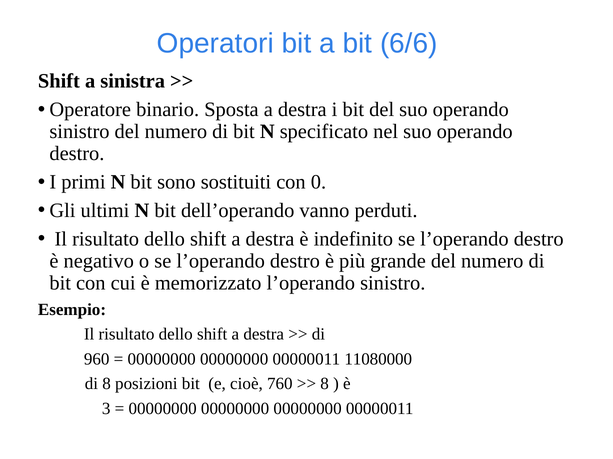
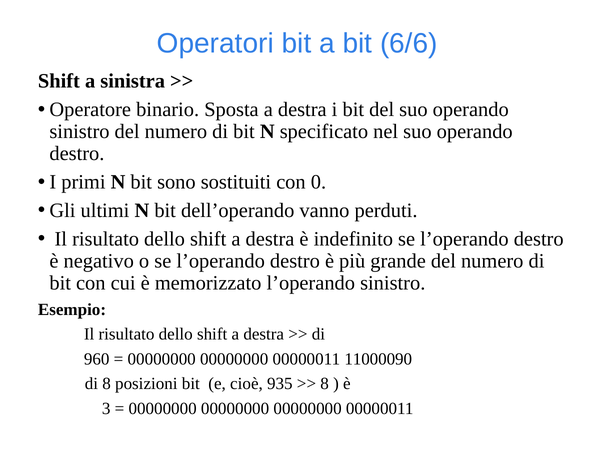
11080000: 11080000 -> 11000090 (378, 360)
760: 760 -> 935 (280, 384)
